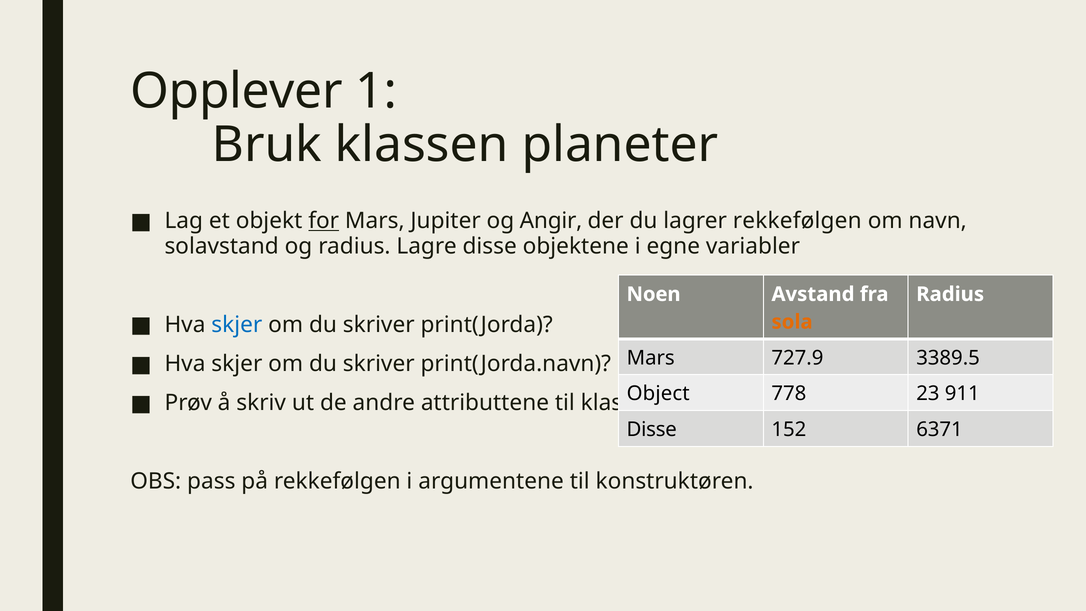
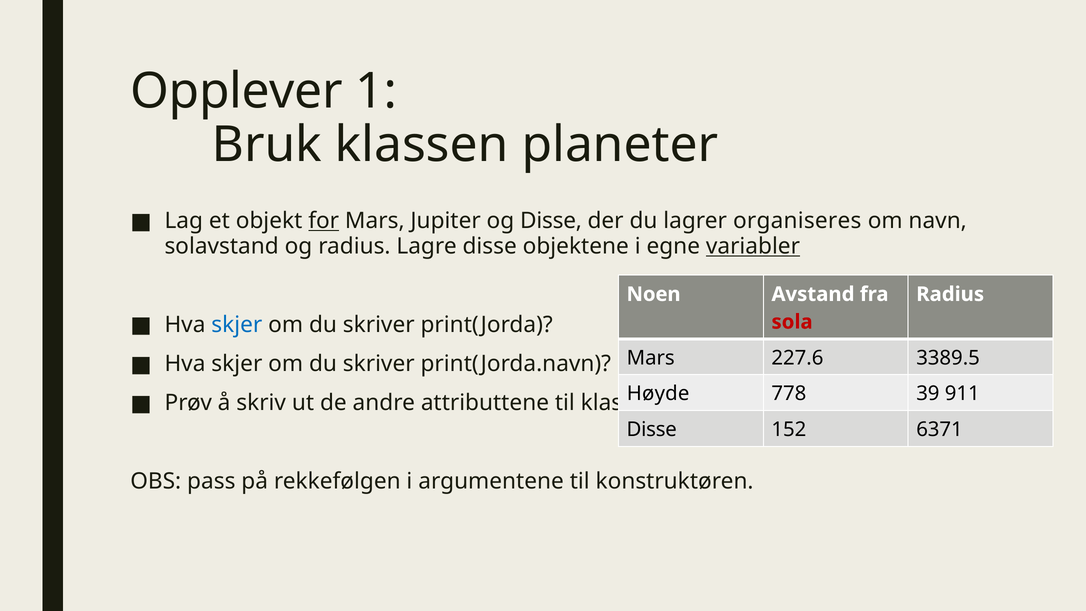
og Angir: Angir -> Disse (551, 221)
lagrer rekkefølgen: rekkefølgen -> organiseres (797, 221)
variabler underline: none -> present (753, 246)
sola colour: orange -> red (792, 322)
727.9: 727.9 -> 227.6 (797, 358)
Object: Object -> Høyde (658, 394)
23: 23 -> 39 (928, 394)
